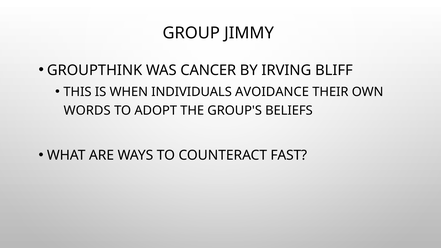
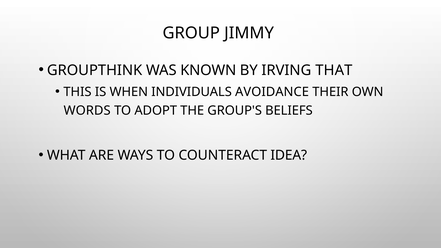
CANCER: CANCER -> KNOWN (208, 70)
BLIFF: BLIFF -> THAT (334, 70)
FAST: FAST -> IDEA (289, 155)
